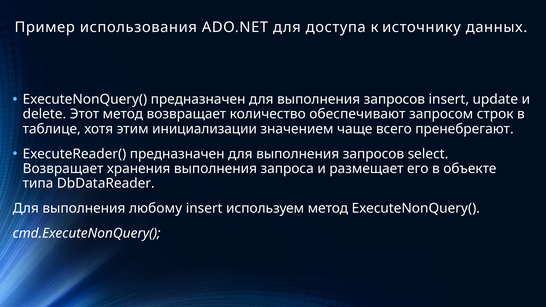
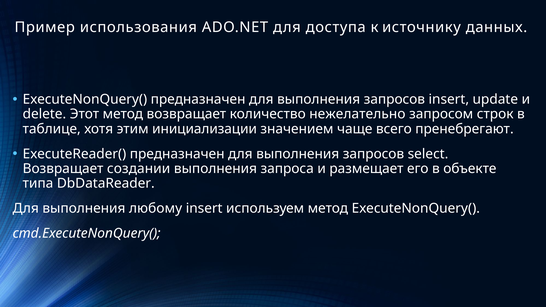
обеспечивают: обеспечивают -> нежелательно (357, 114)
хранения: хранения -> создании (139, 169)
